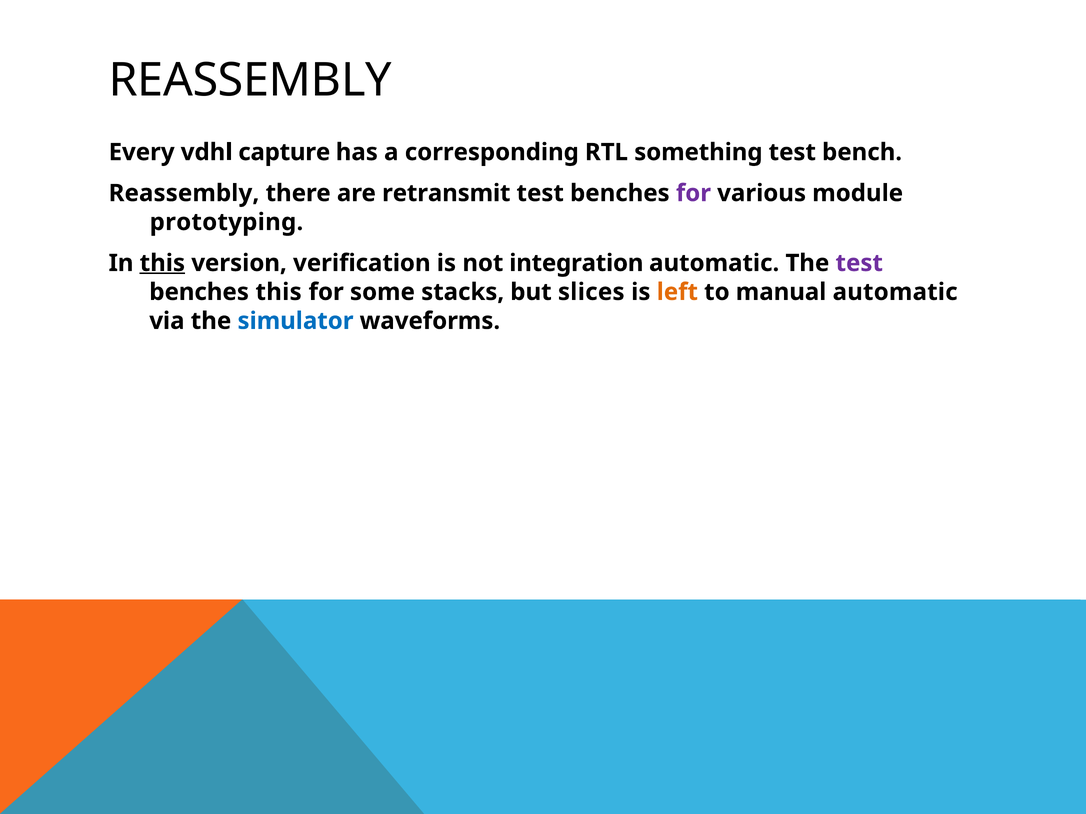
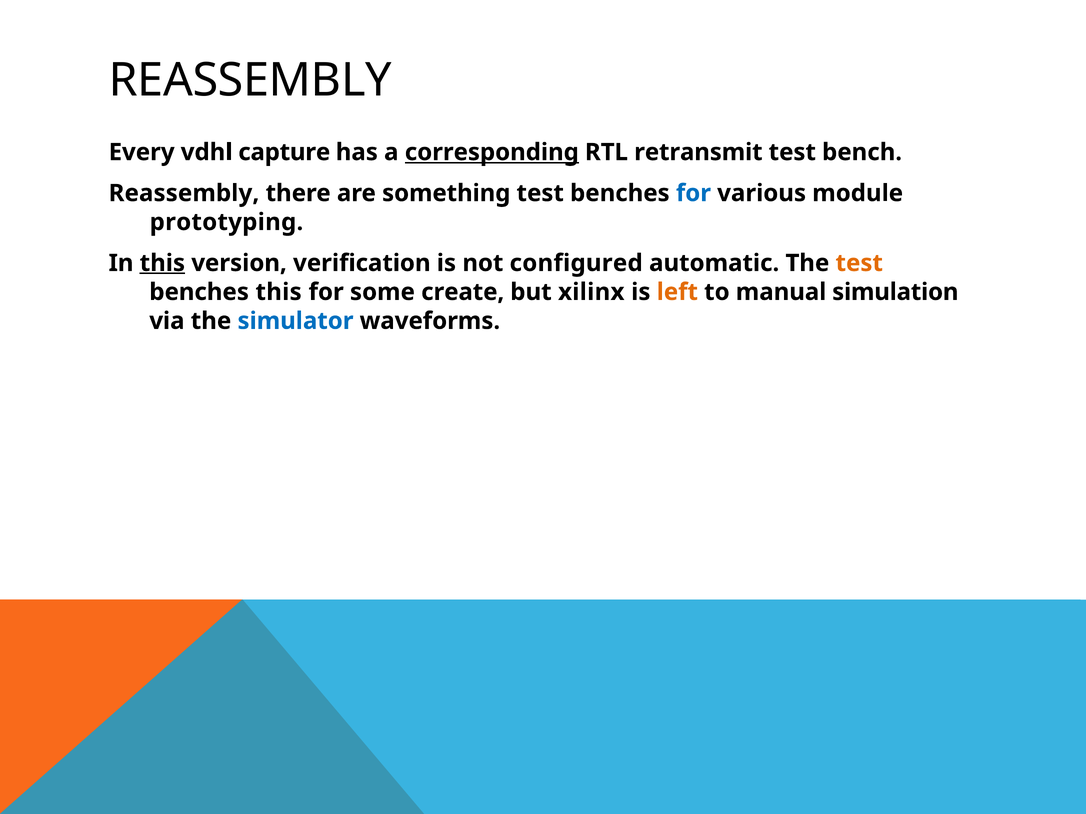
corresponding underline: none -> present (492, 152)
something: something -> retransmit (698, 152)
retransmit: retransmit -> something (446, 193)
for colour: purple -> blue (693, 193)
integration: integration -> configured (576, 263)
test colour: purple -> orange (859, 263)
stacks: stacks -> create (463, 292)
slices: slices -> xilinx (591, 292)
manual automatic: automatic -> simulation (895, 292)
